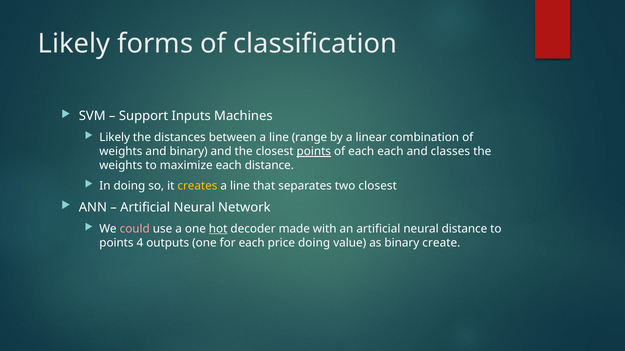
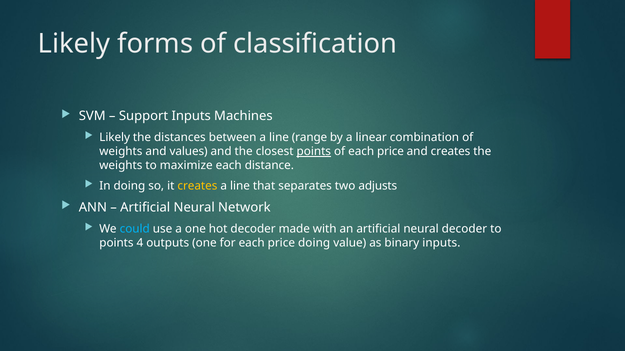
and binary: binary -> values (189, 152)
of each each: each -> price (391, 152)
and classes: classes -> creates (451, 152)
two closest: closest -> adjusts (378, 186)
could colour: pink -> light blue (135, 229)
hot underline: present -> none (218, 229)
neural distance: distance -> decoder (464, 229)
binary create: create -> inputs (441, 243)
